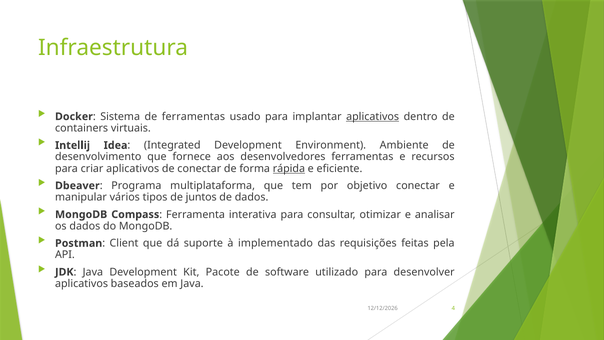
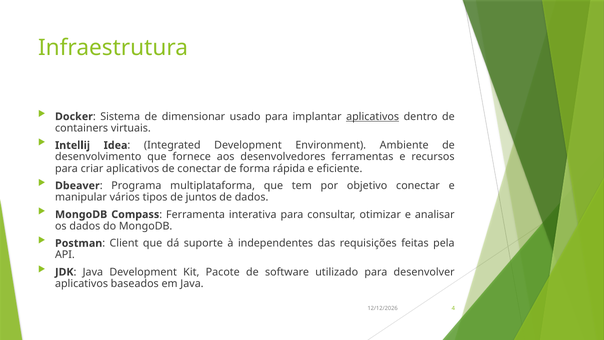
de ferramentas: ferramentas -> dimensionar (193, 116)
rápida underline: present -> none (289, 168)
implementado: implementado -> independentes (276, 243)
